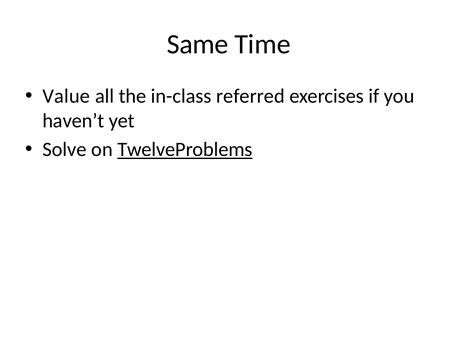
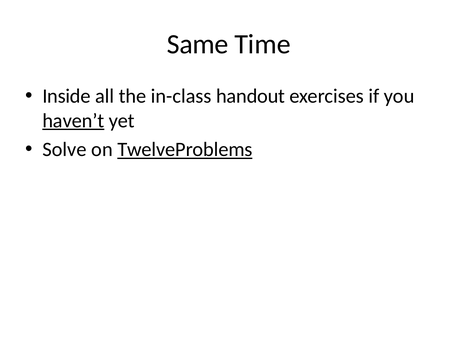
Value: Value -> Inside (66, 96)
referred: referred -> handout (251, 96)
haven’t underline: none -> present (73, 120)
